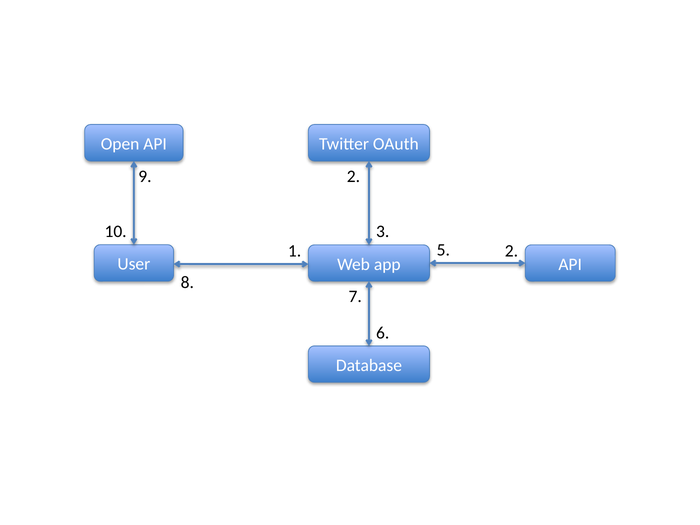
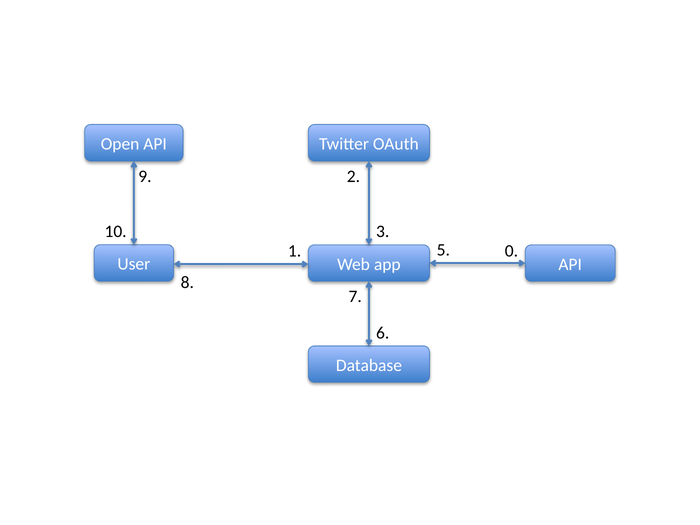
5 2: 2 -> 0 (511, 251)
